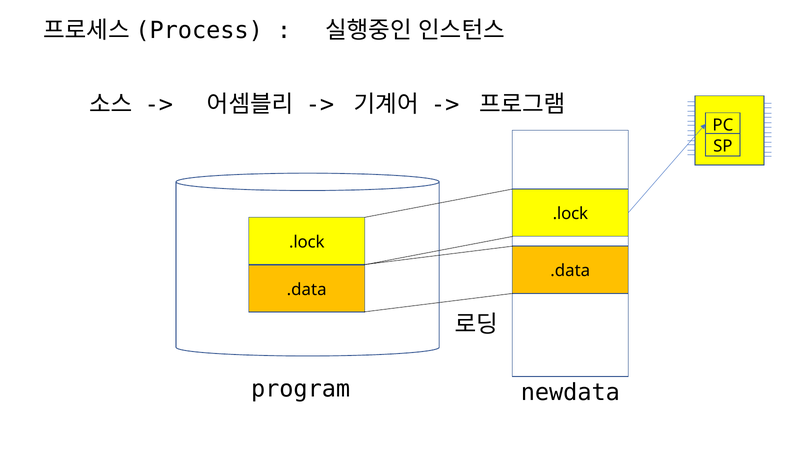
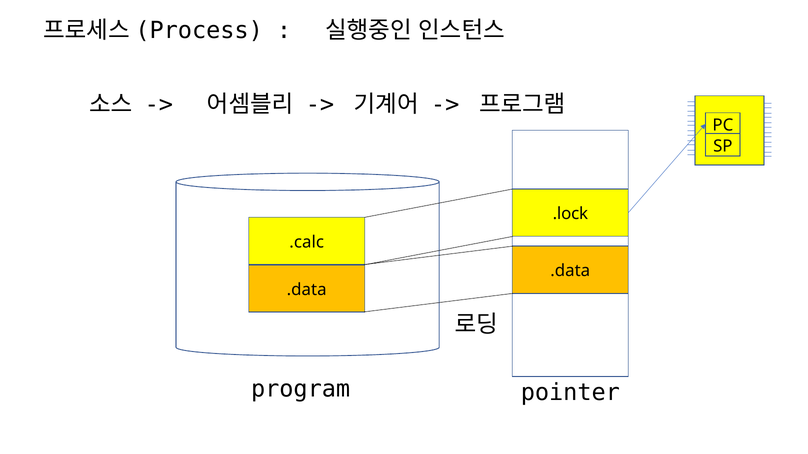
.lock: .lock -> .calc (307, 242)
newdata: newdata -> pointer (570, 393)
